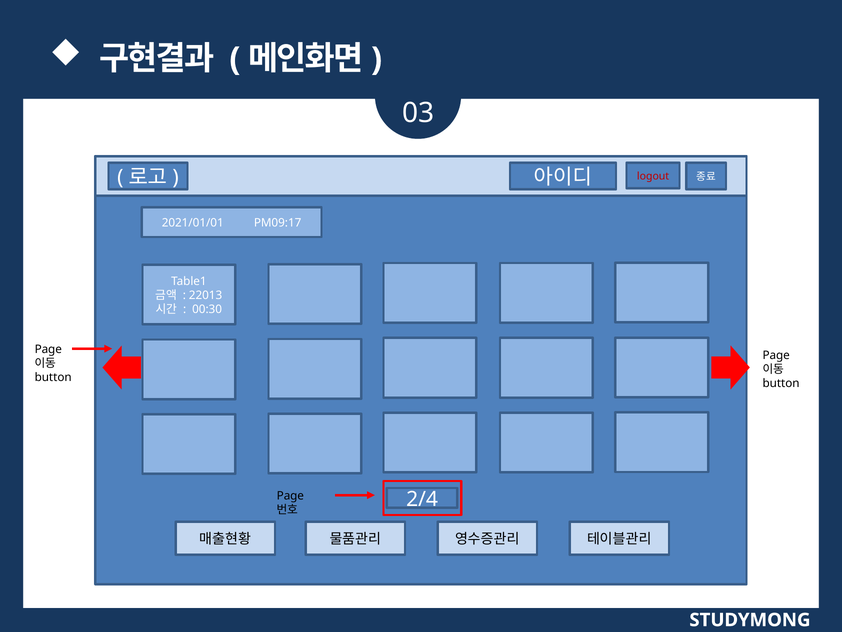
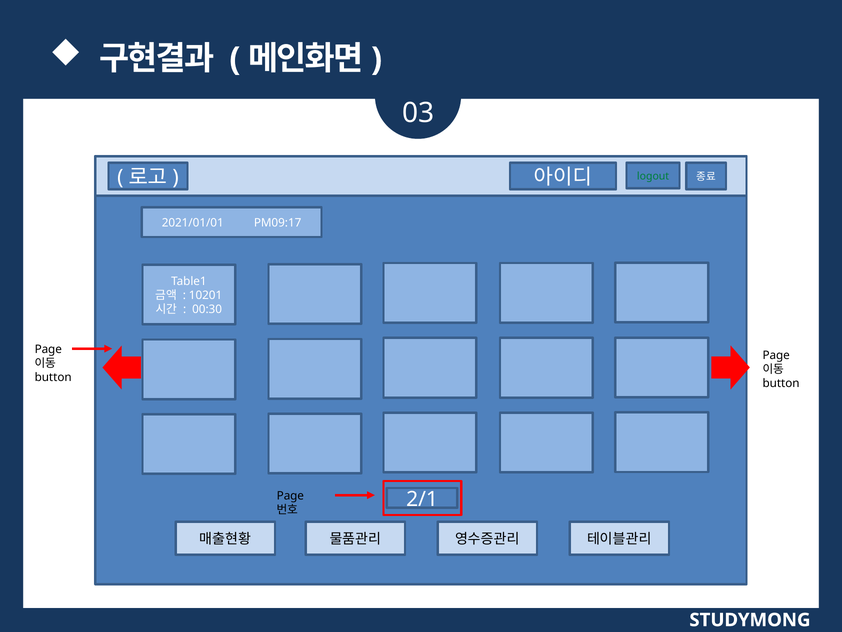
logout colour: red -> green (653, 176)
22013: 22013 -> 10201 (206, 295)
2/4: 2/4 -> 2/1 (422, 499)
